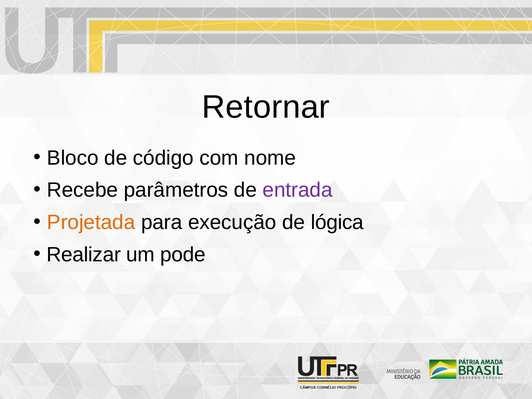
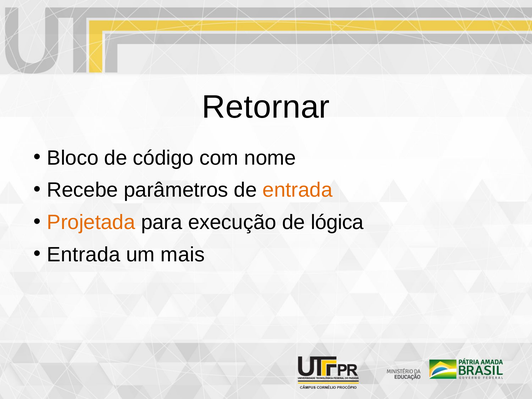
entrada colour: purple -> orange (298, 190)
Realizar: Realizar -> Entrada (84, 255)
pode: pode -> mais (183, 255)
